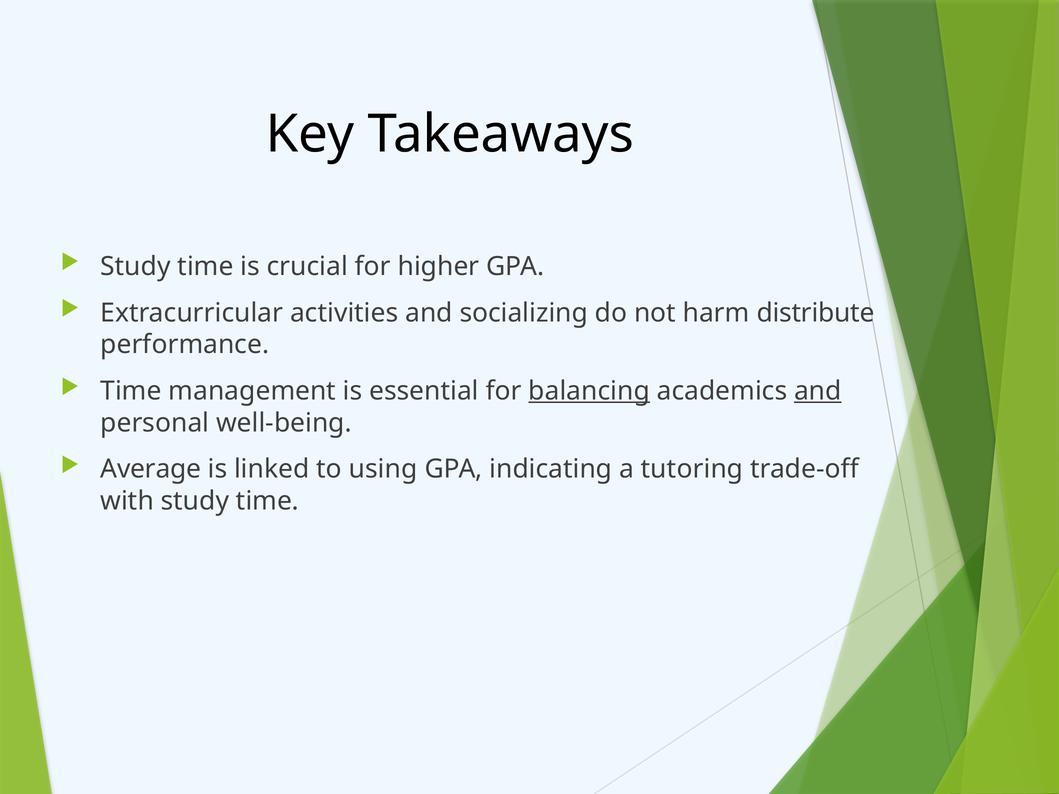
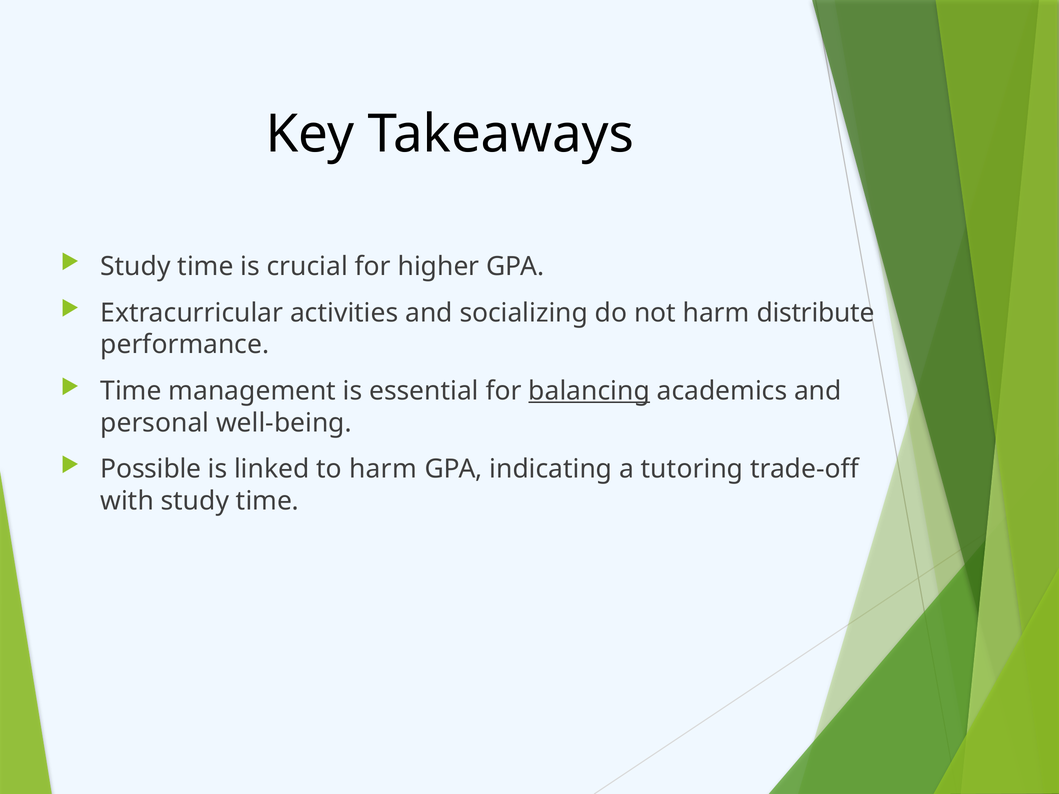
and underline: present -> none (818, 391)
Average: Average -> Possible (151, 469)
to using: using -> harm (383, 469)
